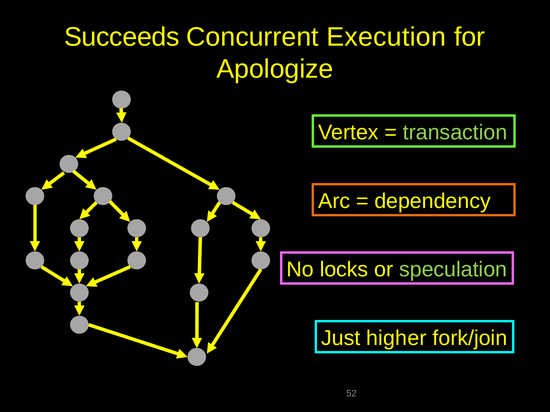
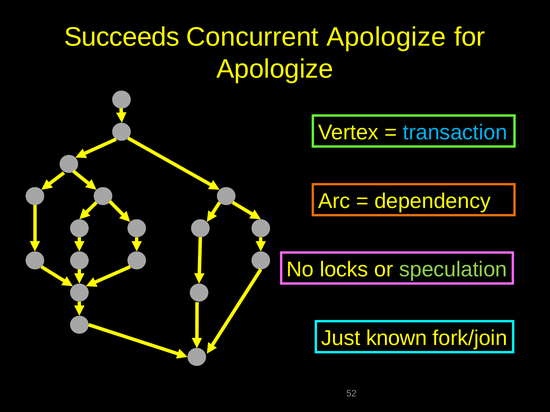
Concurrent Execution: Execution -> Apologize (386, 37)
transaction colour: light green -> light blue (455, 133)
higher: higher -> known (397, 338)
